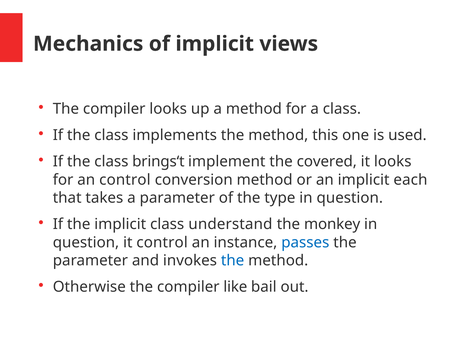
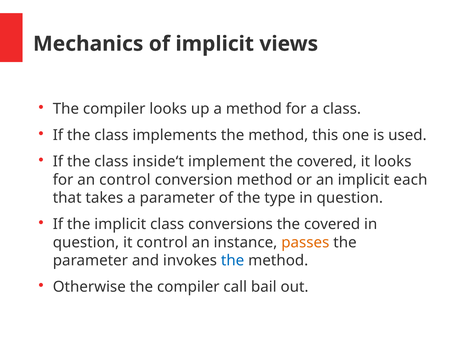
brings‘t: brings‘t -> inside‘t (158, 162)
understand: understand -> conversions (231, 225)
monkey: monkey -> covered (332, 225)
passes colour: blue -> orange (305, 243)
like: like -> call (235, 287)
